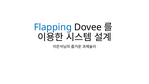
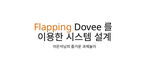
Flapping colour: blue -> orange (53, 27)
